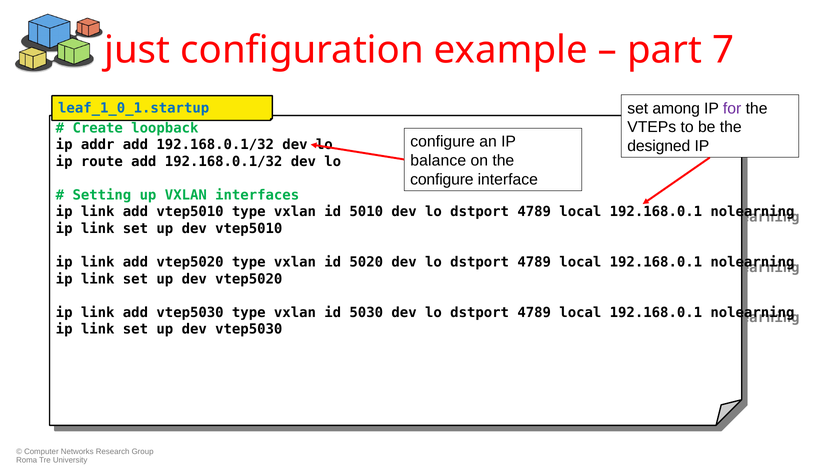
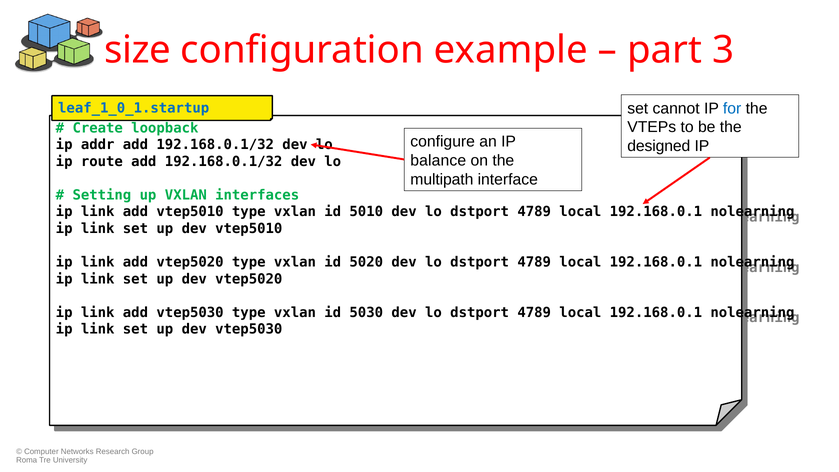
just: just -> size (137, 50)
7: 7 -> 3 (723, 50)
among: among -> cannot (676, 108)
for colour: purple -> blue (732, 108)
configure: configure -> multipath (442, 179)
